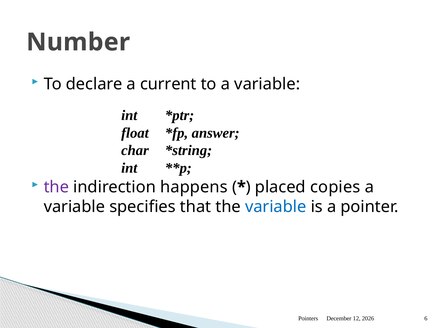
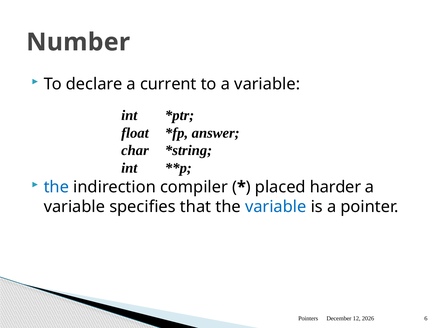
the colour: purple -> blue (56, 187)
happens: happens -> compiler (194, 187)
copies: copies -> harder (335, 187)
